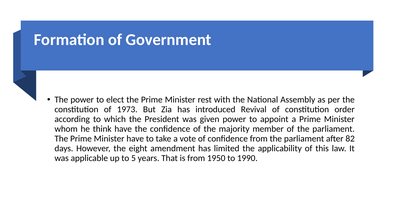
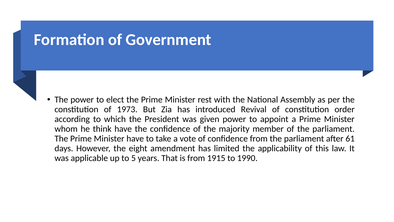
82: 82 -> 61 (350, 138)
1950: 1950 -> 1915 (216, 158)
